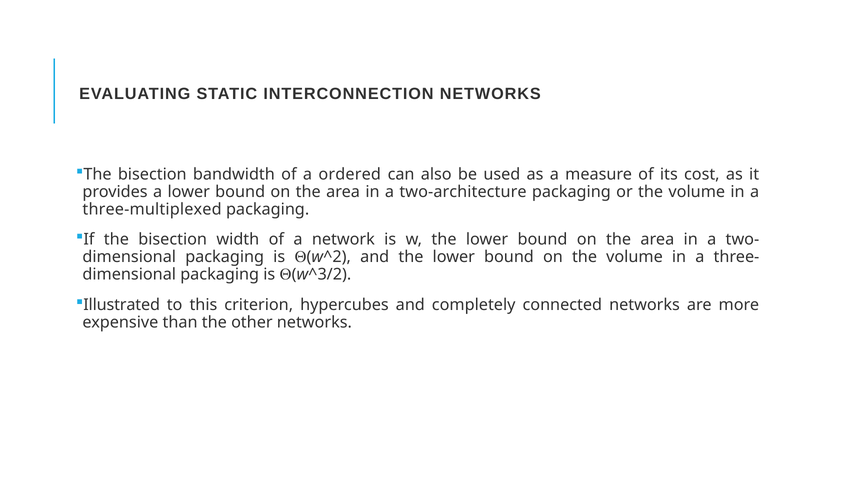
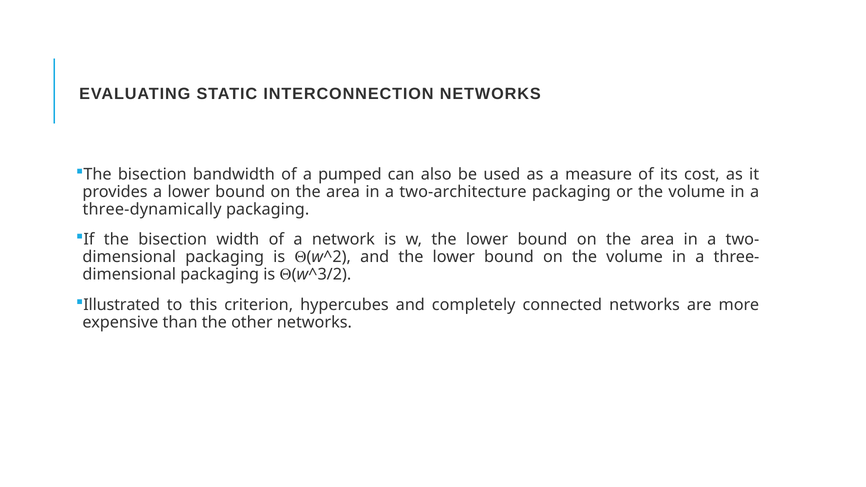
ordered: ordered -> pumped (350, 174)
three-multiplexed: three-multiplexed -> three-dynamically (152, 209)
